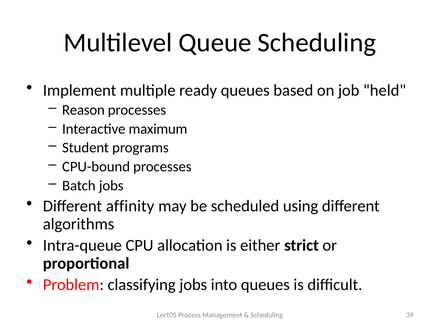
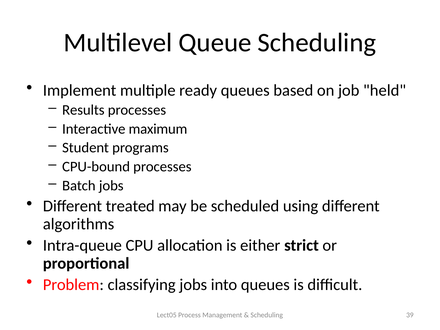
Reason: Reason -> Results (83, 110)
affinity: affinity -> treated (130, 206)
